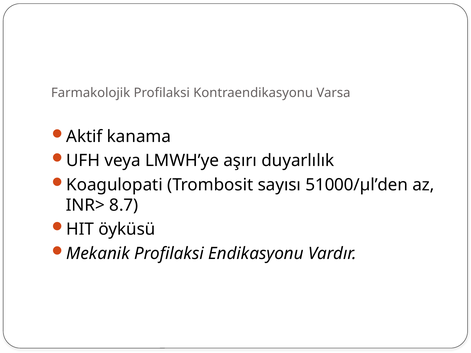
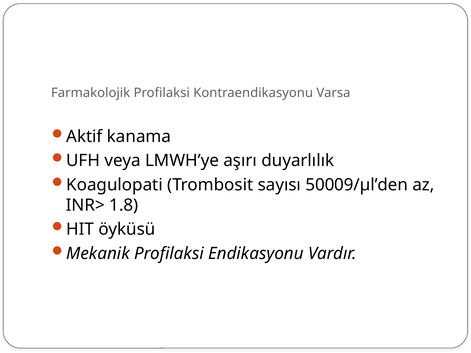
51000/µl’den: 51000/µl’den -> 50009/µl’den (357, 185)
8.7: 8.7 -> 1.8 (124, 205)
